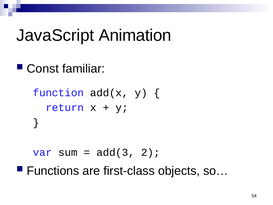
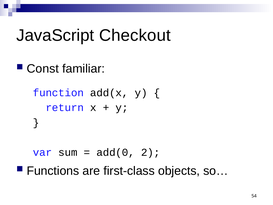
Animation: Animation -> Checkout (135, 35)
add(3: add(3 -> add(0 (116, 152)
